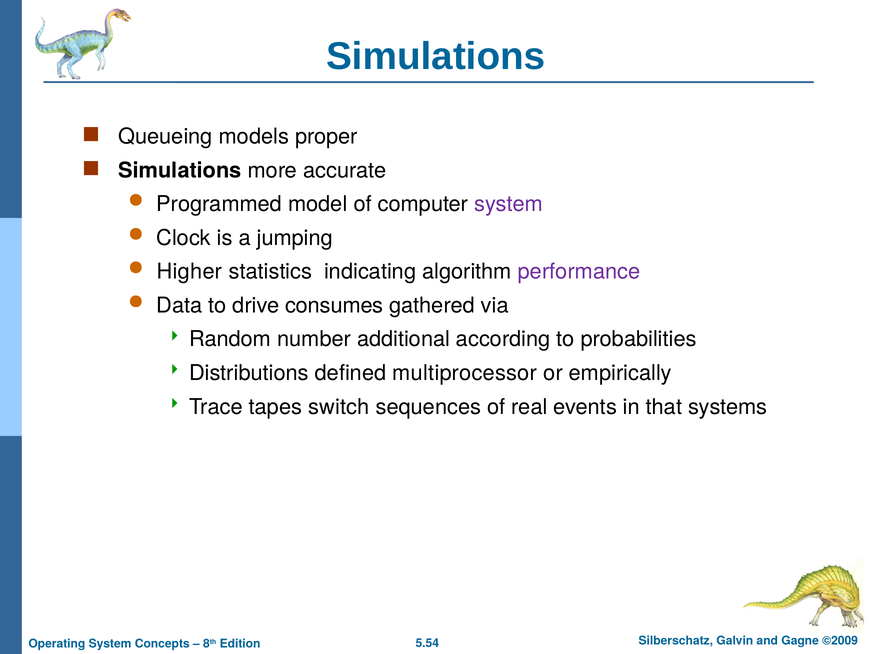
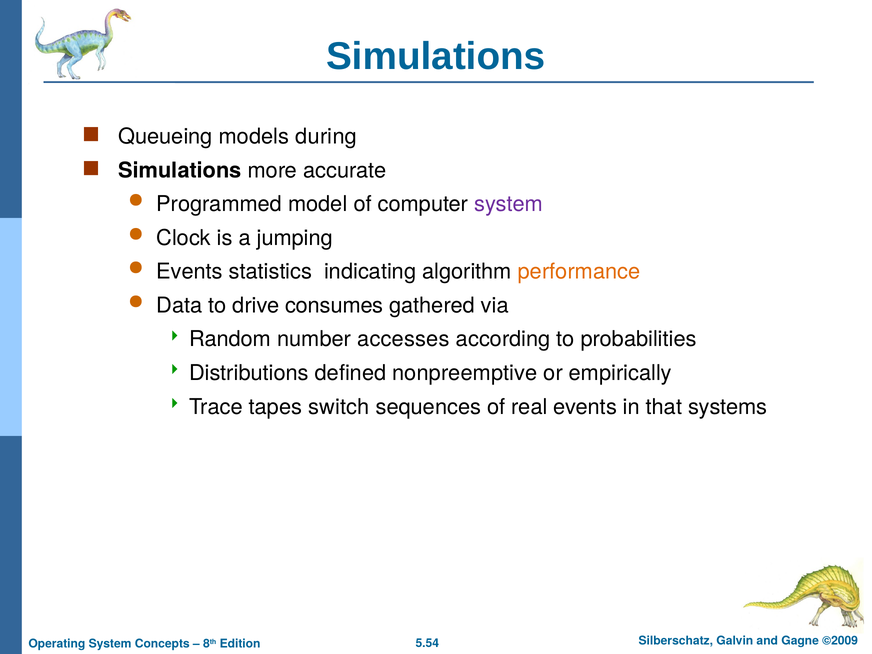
proper: proper -> during (326, 137)
Higher: Higher -> Events (190, 272)
performance colour: purple -> orange (579, 272)
additional: additional -> accesses (403, 339)
multiprocessor: multiprocessor -> nonpreemptive (465, 373)
